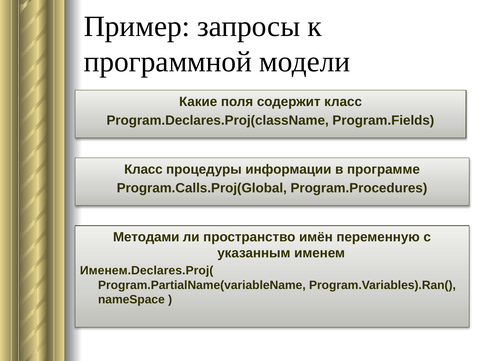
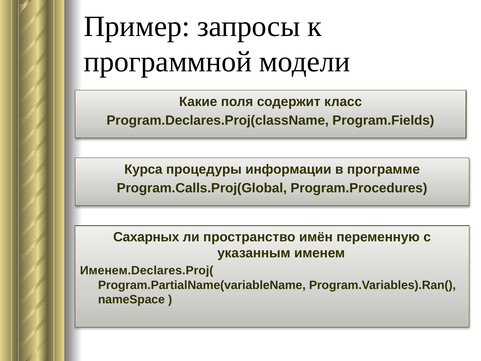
Класс: Класс -> Курса (143, 169)
Методами: Методами -> Сахарных (146, 237)
